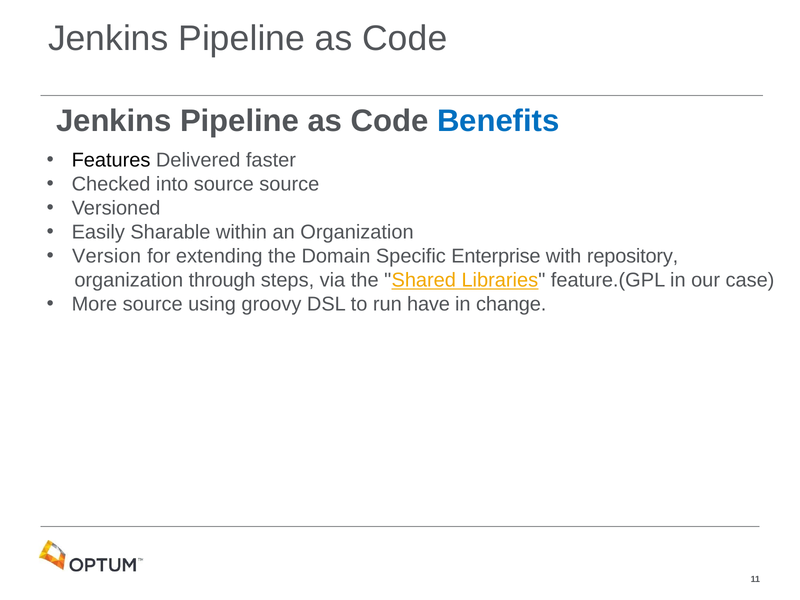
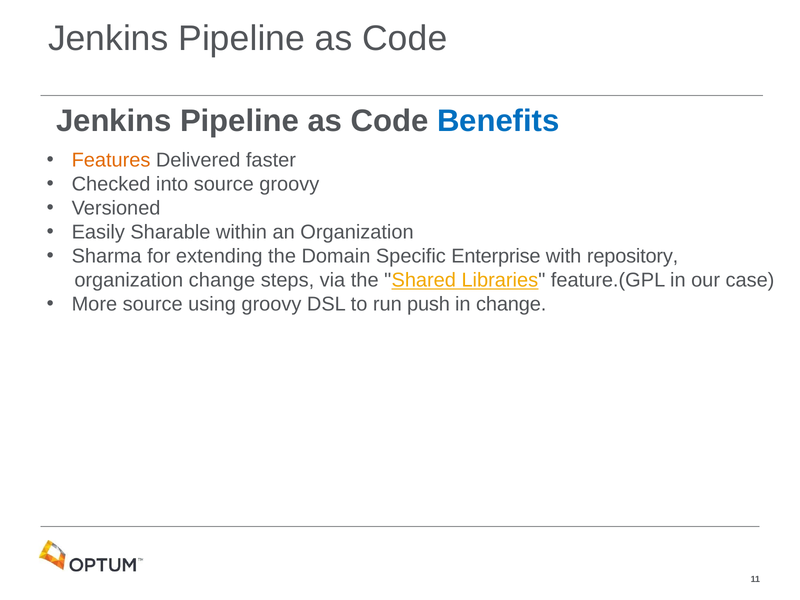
Features colour: black -> orange (111, 160)
source source: source -> groovy (289, 184)
Version: Version -> Sharma (107, 256)
organization through: through -> change (222, 280)
have: have -> push (428, 304)
